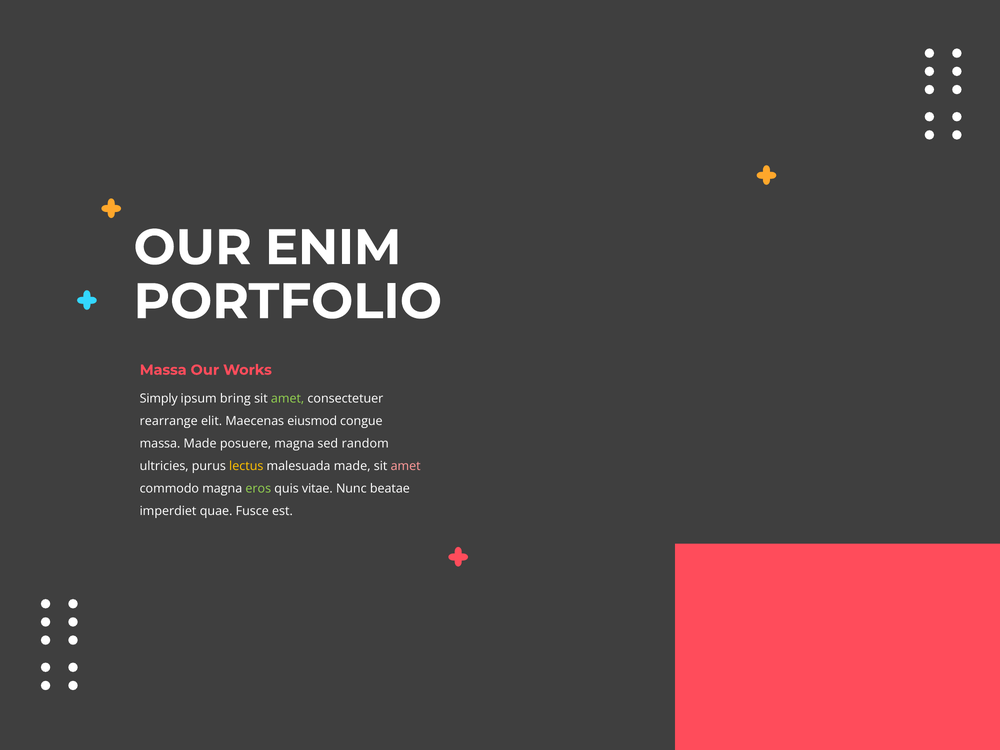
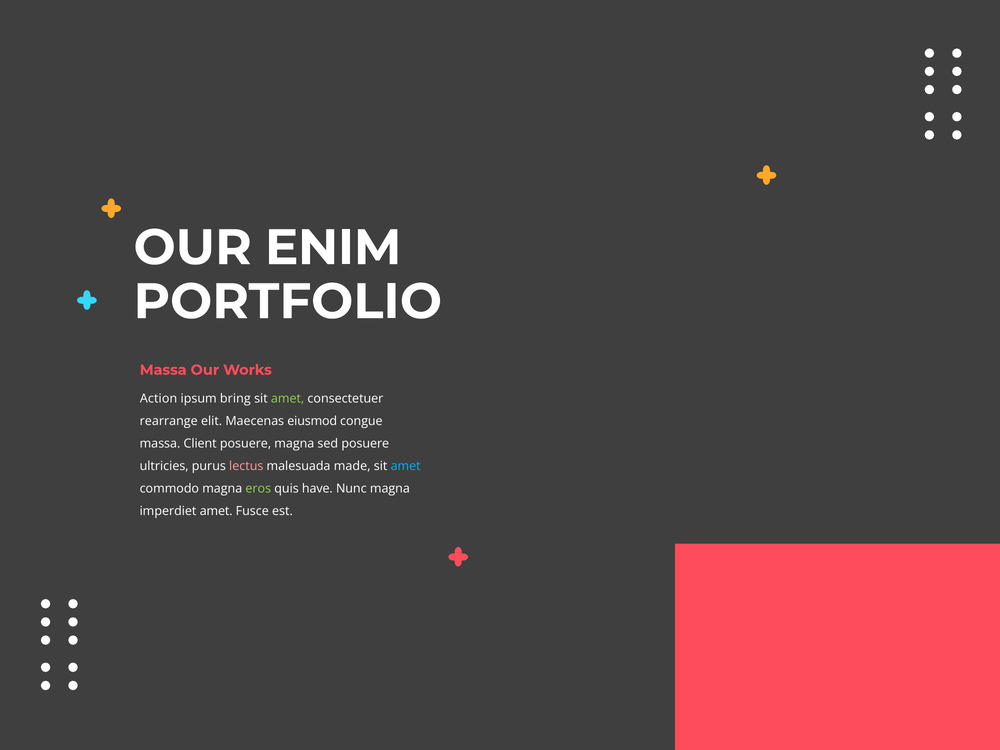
Simply: Simply -> Action (159, 399)
massa Made: Made -> Client (200, 444)
sed random: random -> posuere (365, 444)
lectus colour: yellow -> pink (246, 466)
amet colour: pink -> light blue (406, 466)
vitae: vitae -> have (317, 489)
Nunc beatae: beatae -> magna (390, 489)
imperdiet quae: quae -> amet (216, 511)
